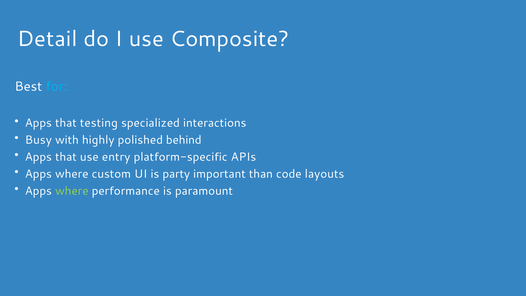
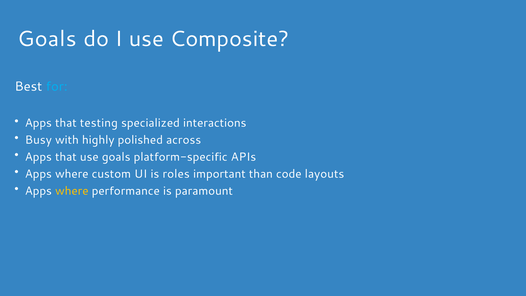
Detail: Detail -> Goals (47, 39)
behind: behind -> across (184, 140)
use entry: entry -> goals (116, 157)
party: party -> roles (176, 174)
where colour: light green -> yellow (72, 191)
